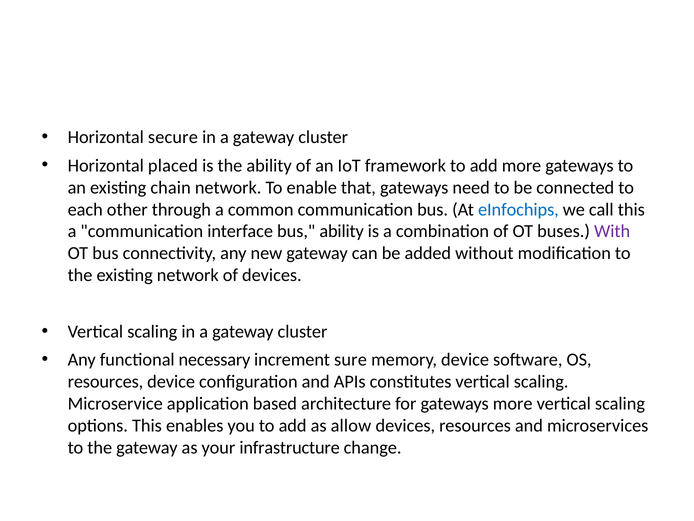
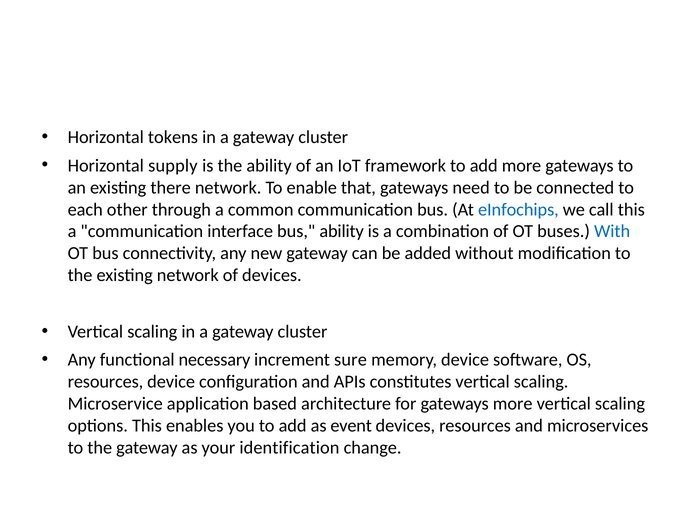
secure: secure -> tokens (173, 137)
placed: placed -> supply (173, 165)
chain: chain -> there (171, 187)
With colour: purple -> blue (612, 231)
allow: allow -> event (351, 425)
infrastructure: infrastructure -> identification (289, 447)
